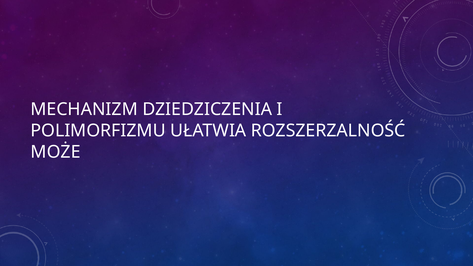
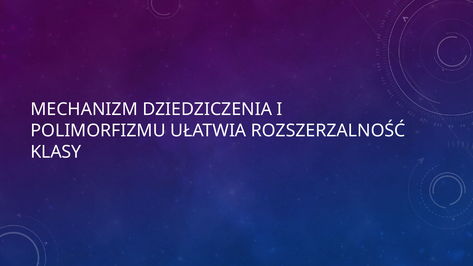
MOŻE: MOŻE -> KLASY (56, 152)
